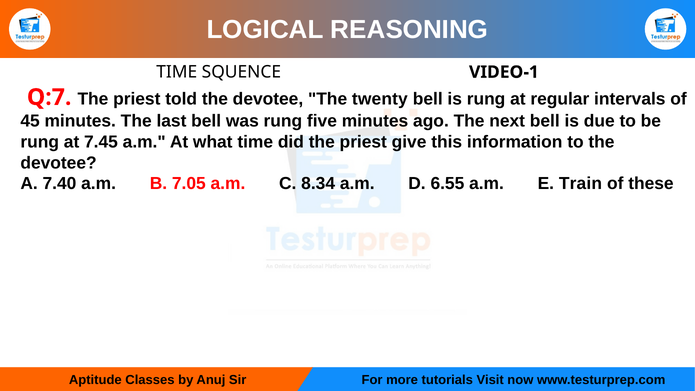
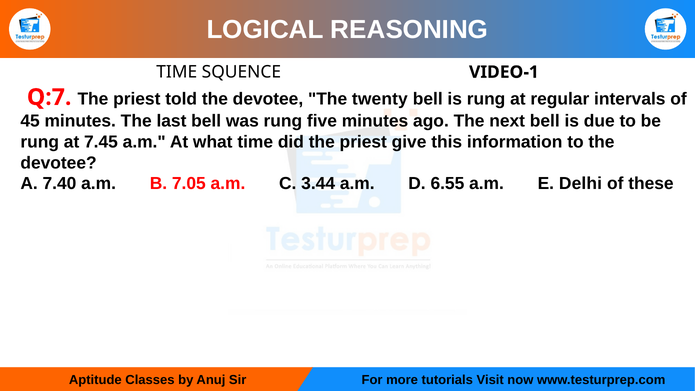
8.34: 8.34 -> 3.44 (318, 184)
Train: Train -> Delhi (580, 184)
